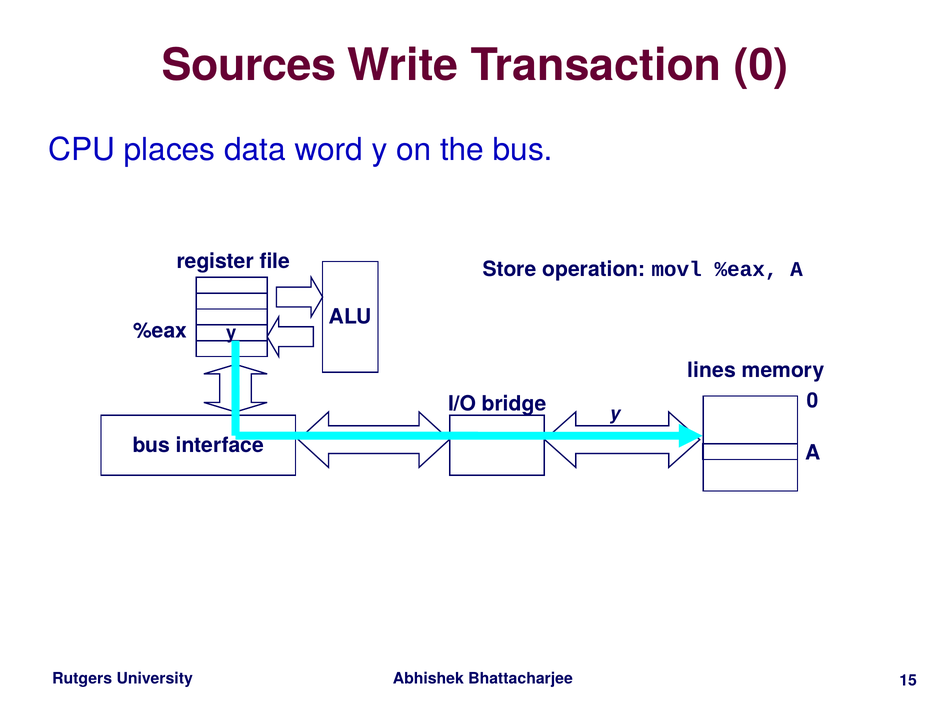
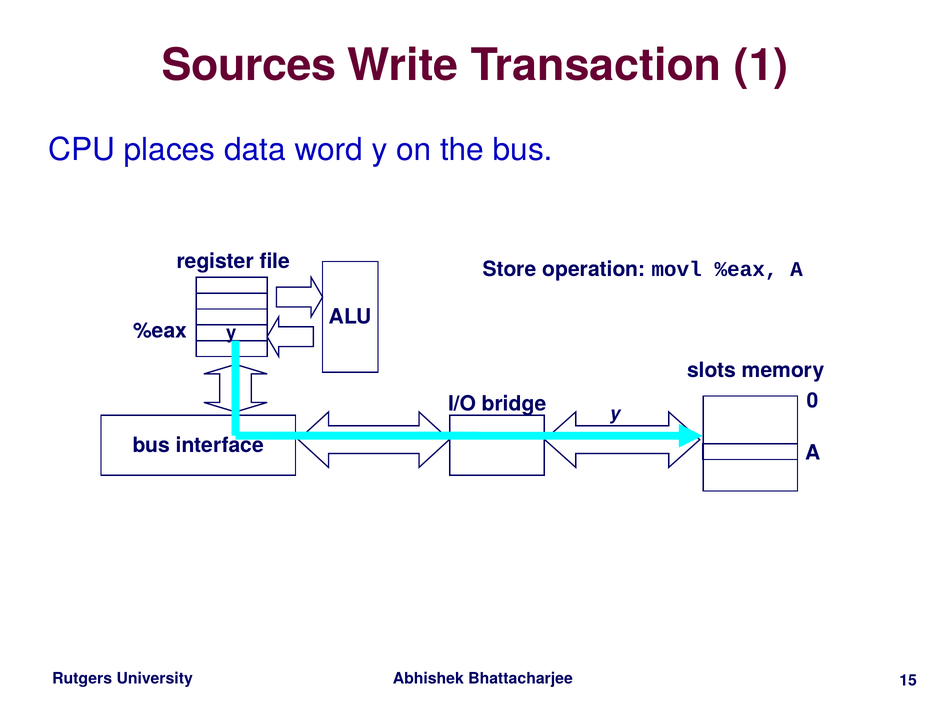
Transaction 0: 0 -> 1 (761, 66)
lines: lines -> slots (712, 370)
